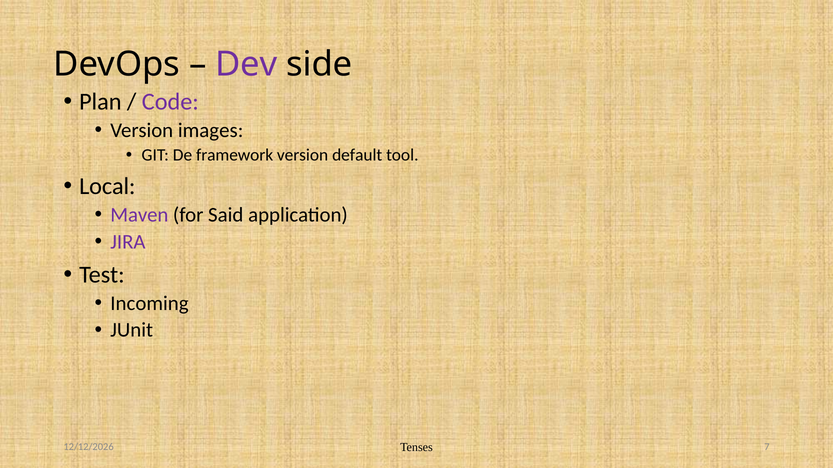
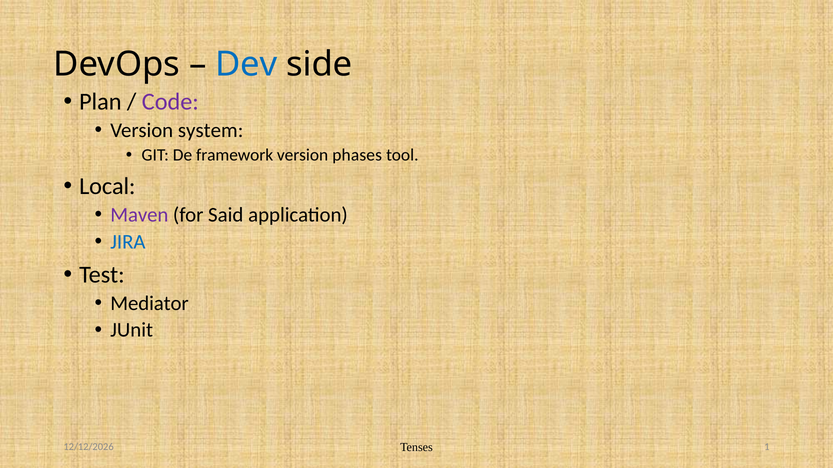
Dev colour: purple -> blue (246, 64)
images: images -> system (211, 130)
default: default -> phases (357, 155)
JIRA colour: purple -> blue (128, 242)
Incoming: Incoming -> Mediator (150, 304)
7: 7 -> 1 (767, 447)
